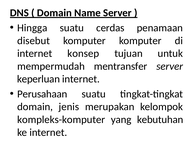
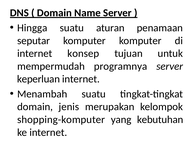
cerdas: cerdas -> aturan (110, 28)
disebut: disebut -> seputar (34, 41)
mentransfer: mentransfer -> programnya (121, 67)
Perusahaan: Perusahaan -> Menambah (42, 94)
kompleks-komputer: kompleks-komputer -> shopping-komputer (61, 120)
